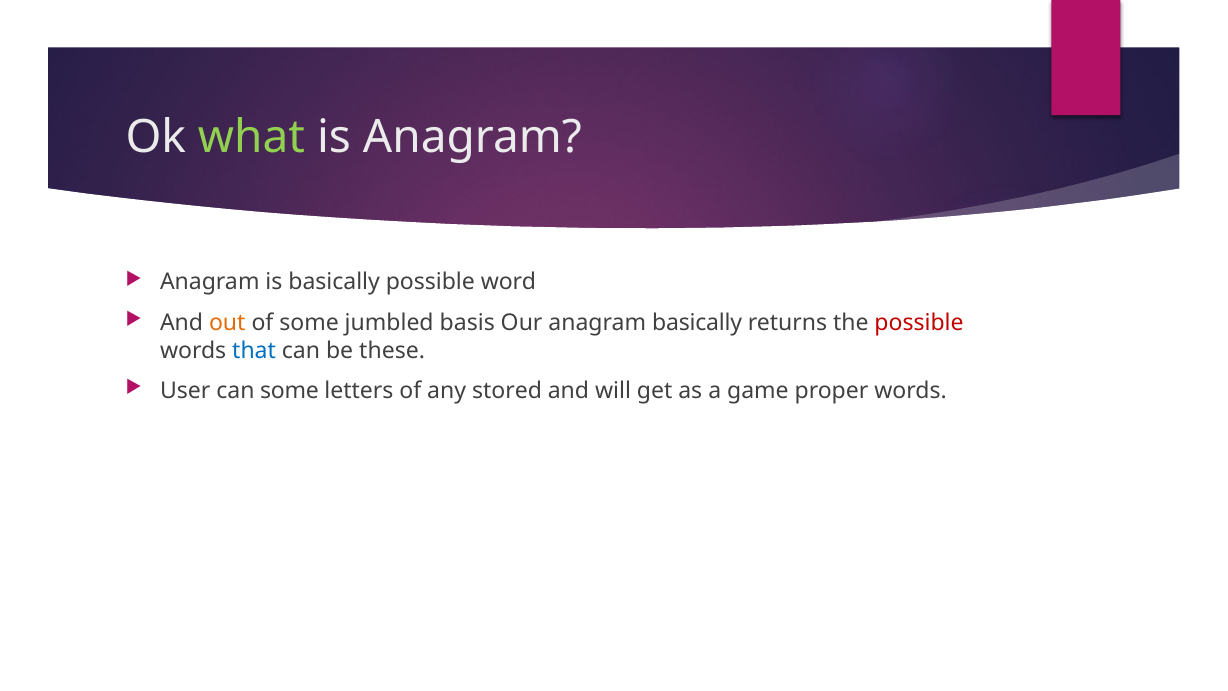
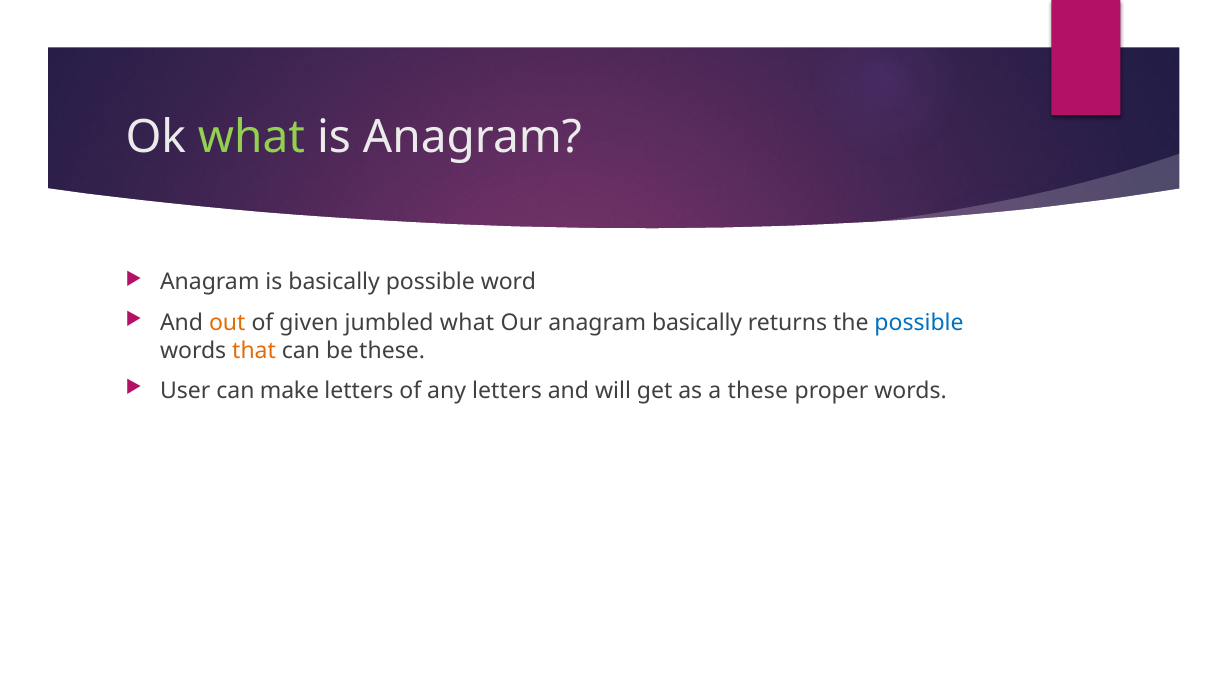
of some: some -> given (309, 323)
jumbled basis: basis -> what (467, 323)
possible colour: red -> blue (919, 323)
that colour: blue -> orange (254, 350)
can some: some -> make (290, 391)
any stored: stored -> letters (507, 391)
a game: game -> these (758, 391)
